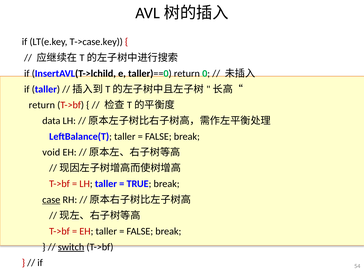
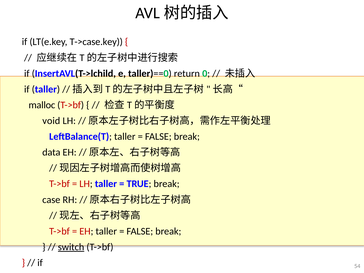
return: return -> malloc (42, 105)
data: data -> void (51, 121)
void: void -> data (51, 152)
case underline: present -> none (51, 200)
